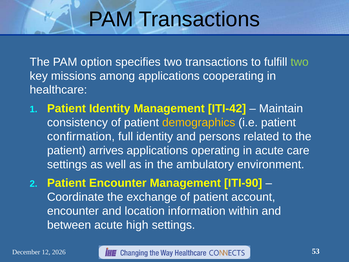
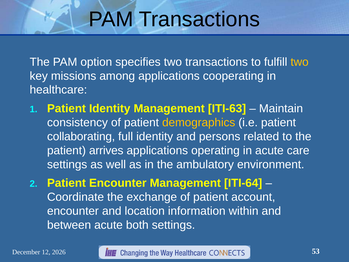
two colour: light green -> yellow (300, 62)
ITI-42: ITI-42 -> ITI-63 (227, 108)
confirmation: confirmation -> collaborating (81, 136)
ITI-90: ITI-90 -> ITI-64 (243, 183)
high: high -> both (137, 225)
